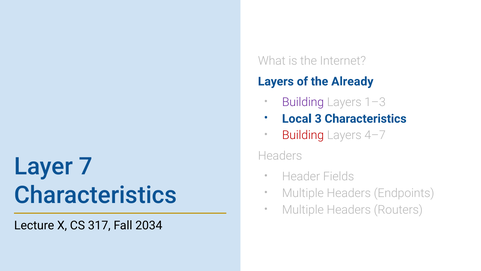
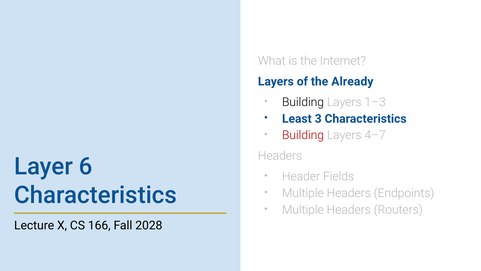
Building colour: purple -> black (303, 102)
Local: Local -> Least (297, 119)
7: 7 -> 6 (86, 166)
317: 317 -> 166 (99, 225)
2034: 2034 -> 2028 (149, 225)
